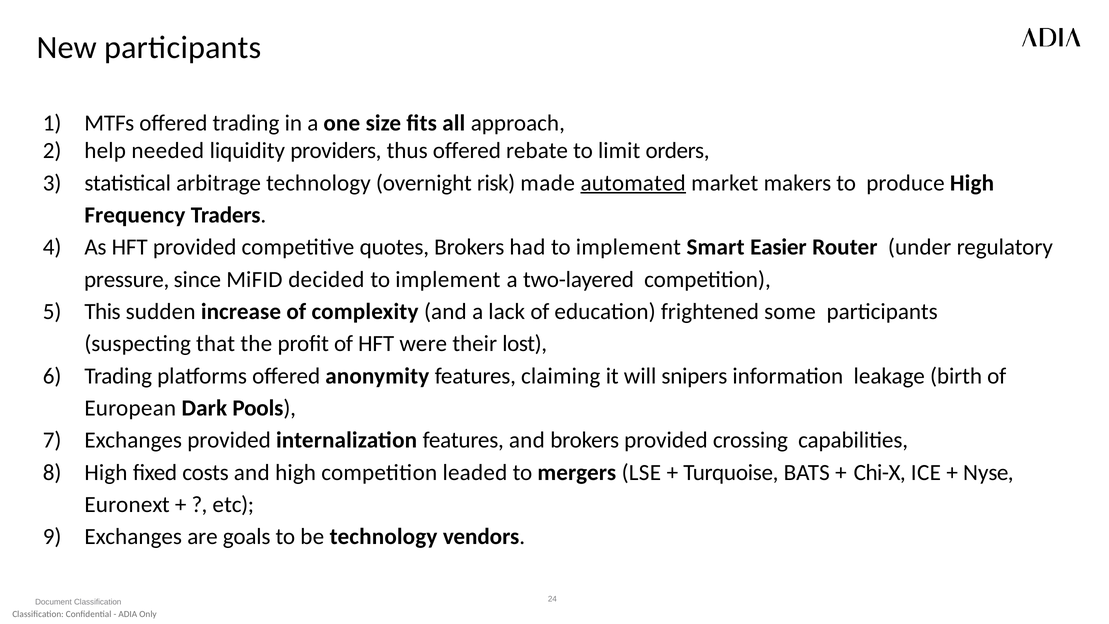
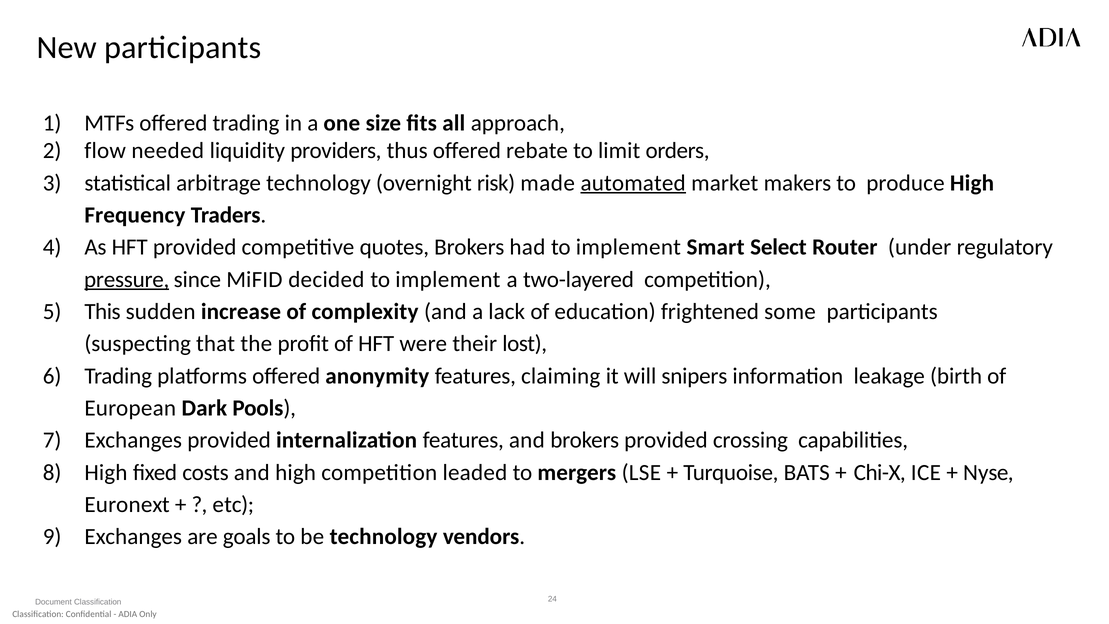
help: help -> flow (105, 151)
Easier: Easier -> Select (778, 247)
pressure underline: none -> present (127, 279)
